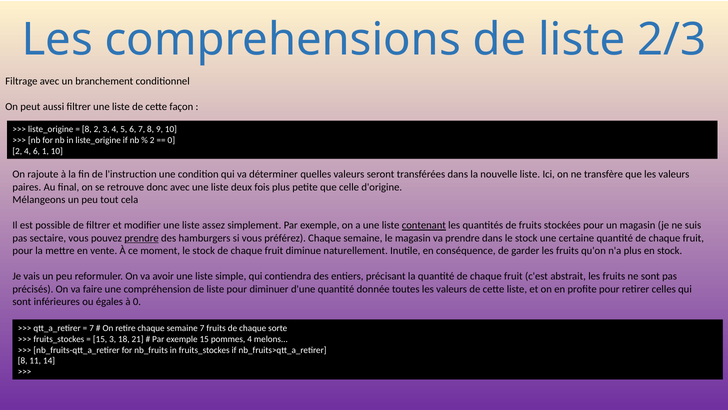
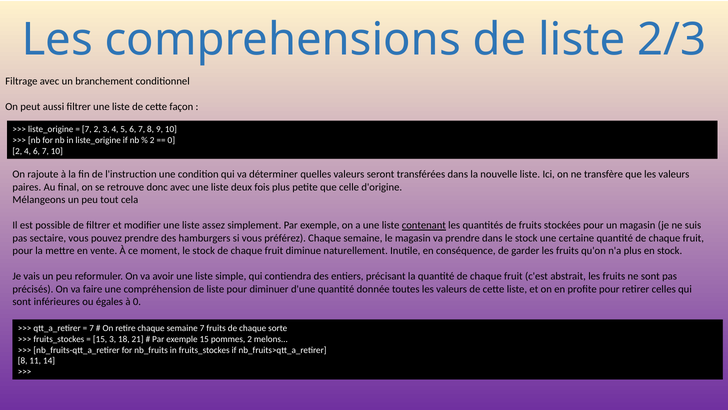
8: 8 -> 7 (87, 129)
4 6 1: 1 -> 7 (45, 151)
prendre underline: present -> none (142, 238)
pommes 4: 4 -> 2 (250, 339)
